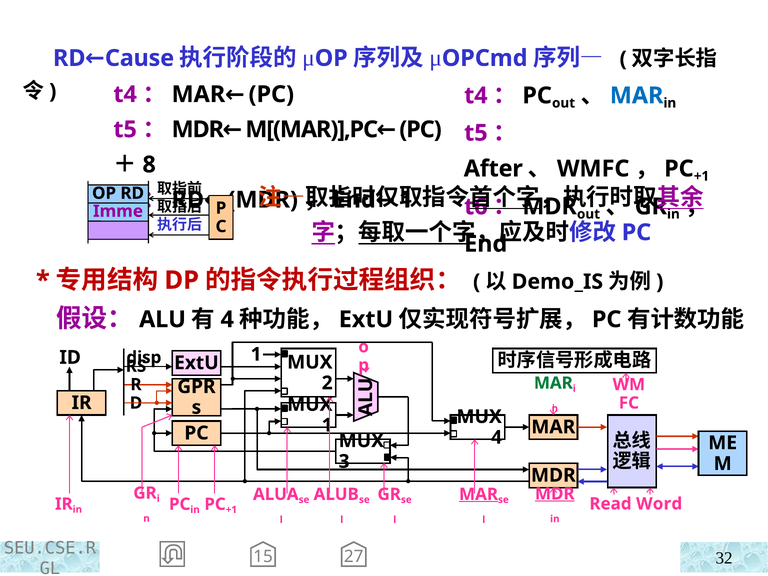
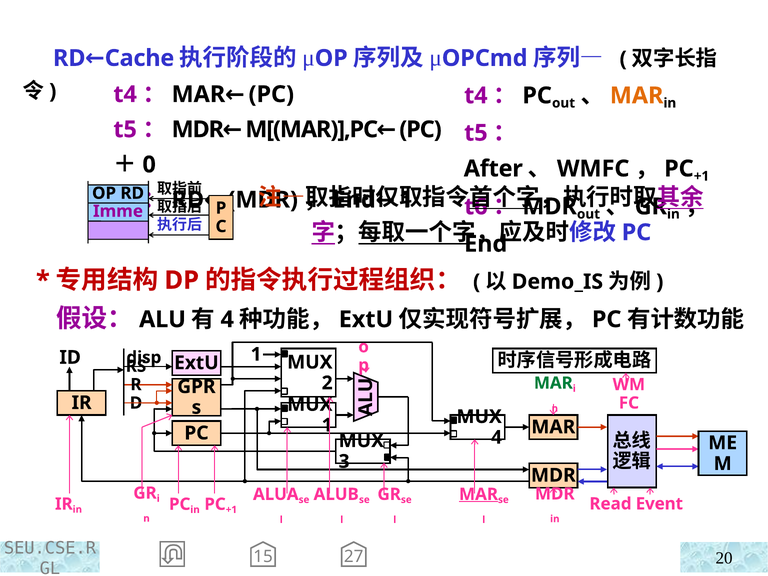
Cause: Cause -> Cache (140, 58)
MAR colour: blue -> orange (637, 96)
8: 8 -> 0 (149, 165)
MDR underline: present -> none (555, 494)
Word: Word -> Event (659, 504)
32: 32 -> 20 (724, 558)
